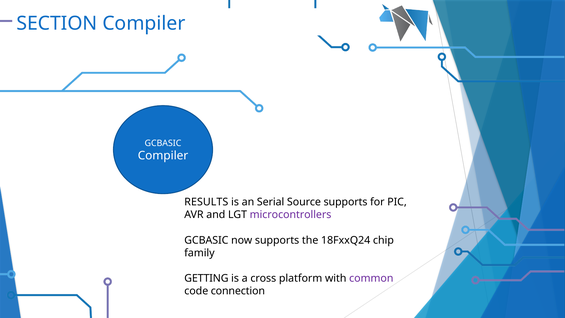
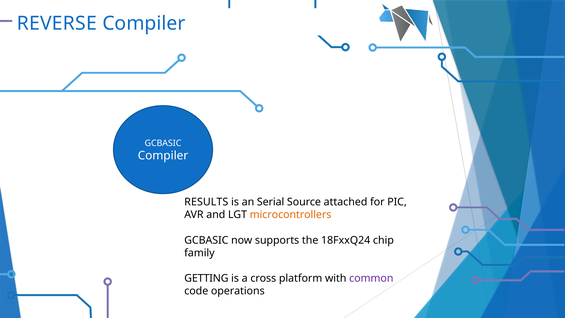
SECTION: SECTION -> REVERSE (57, 23)
Source supports: supports -> attached (346, 202)
microcontrollers colour: purple -> orange (291, 215)
connection: connection -> operations (238, 291)
